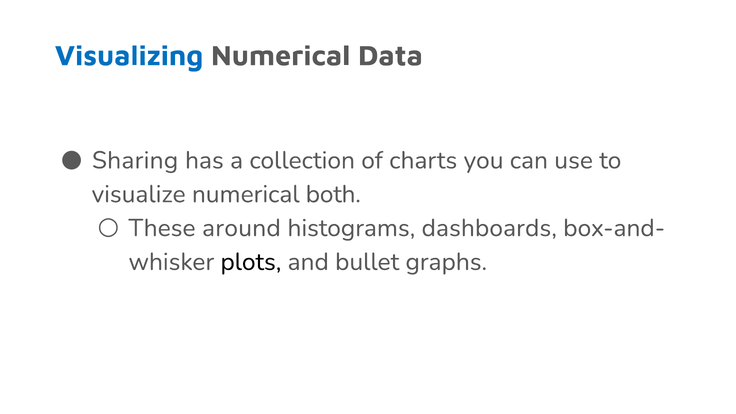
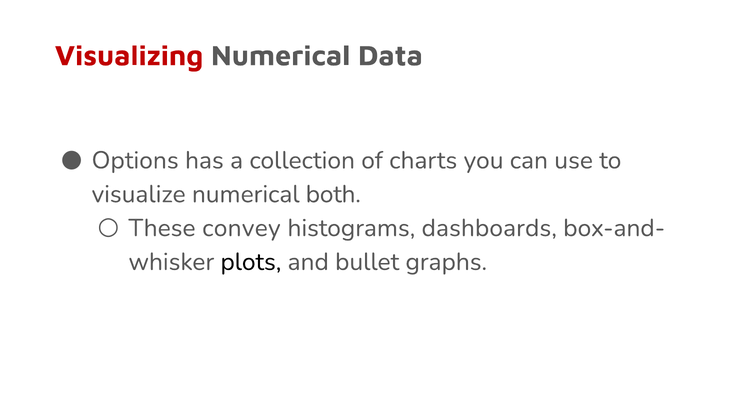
Visualizing colour: blue -> red (129, 56)
Sharing: Sharing -> Options (135, 160)
around: around -> convey (241, 228)
